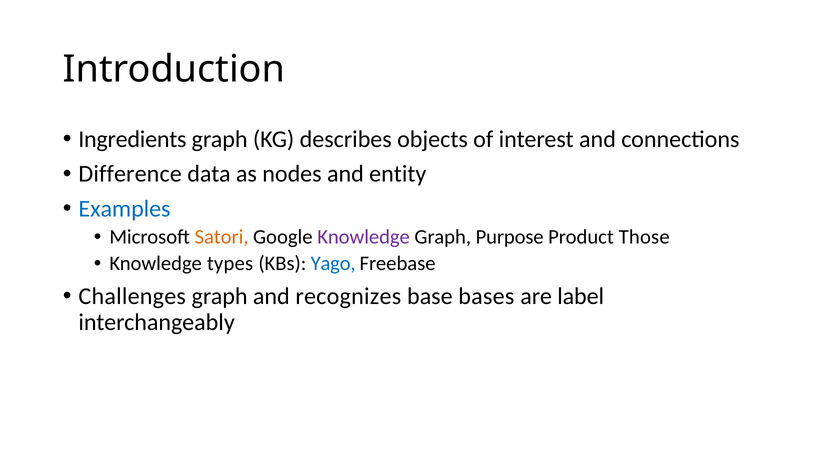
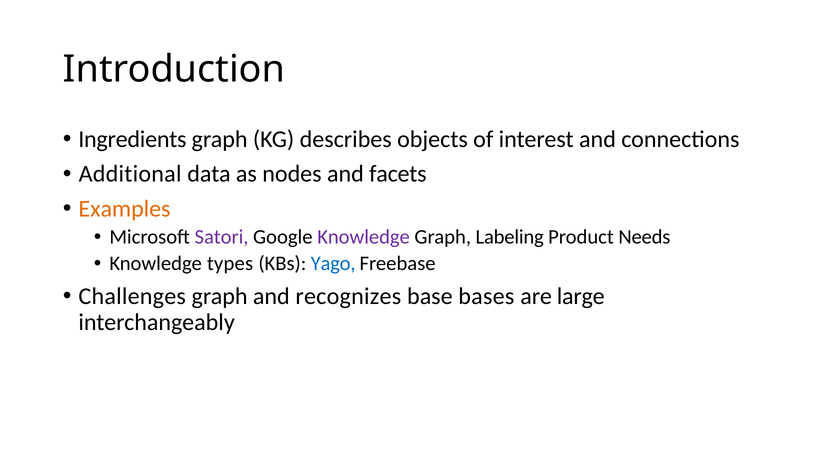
Difference: Difference -> Additional (130, 174)
entity: entity -> facets (398, 174)
Examples colour: blue -> orange (124, 209)
Satori colour: orange -> purple (222, 237)
Purpose: Purpose -> Labeling (510, 237)
Those: Those -> Needs (644, 237)
label: label -> large (581, 297)
